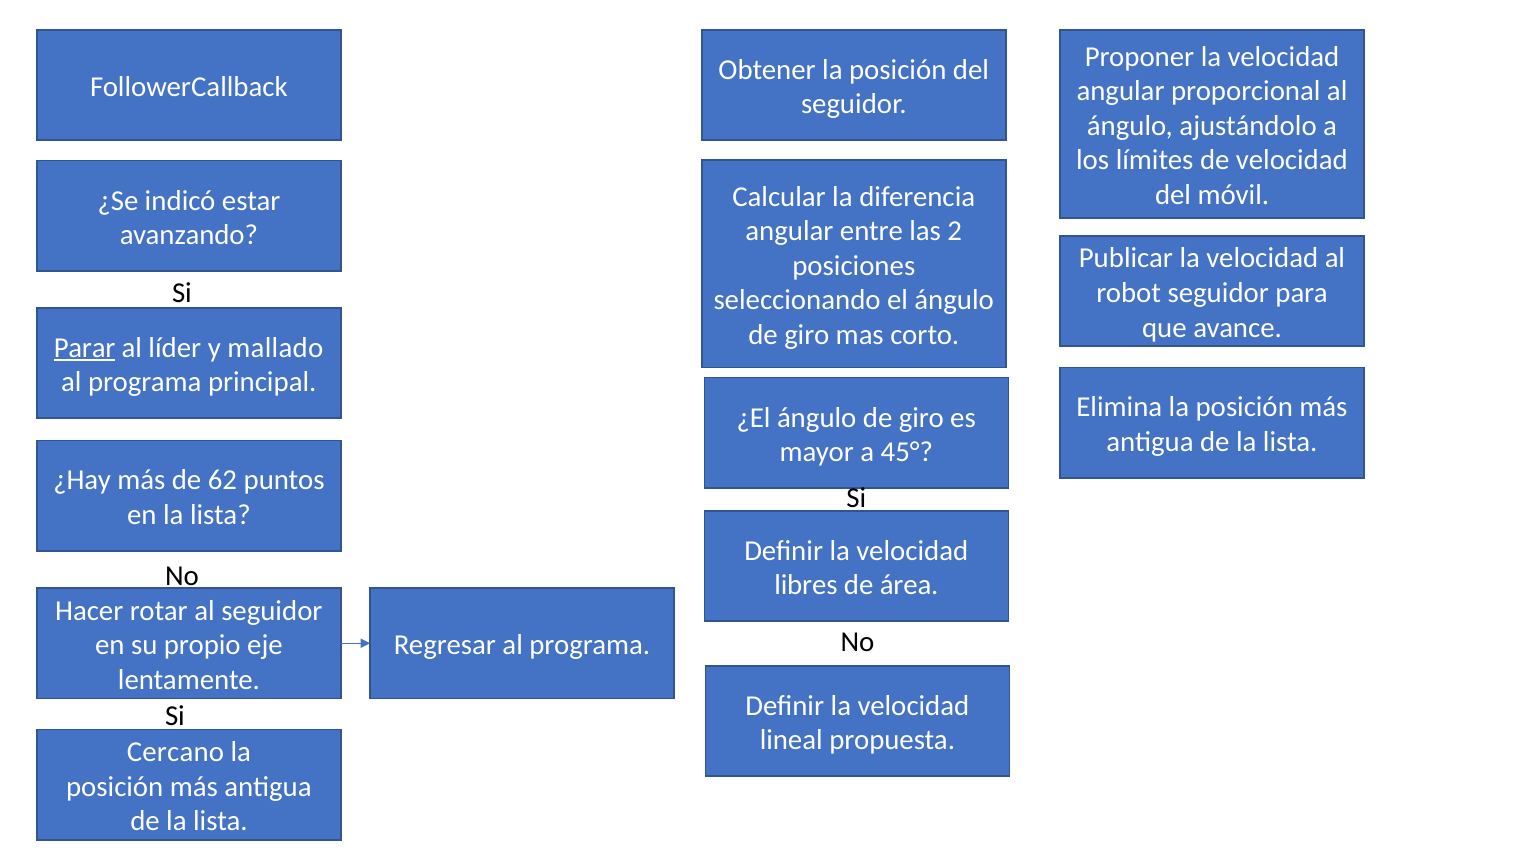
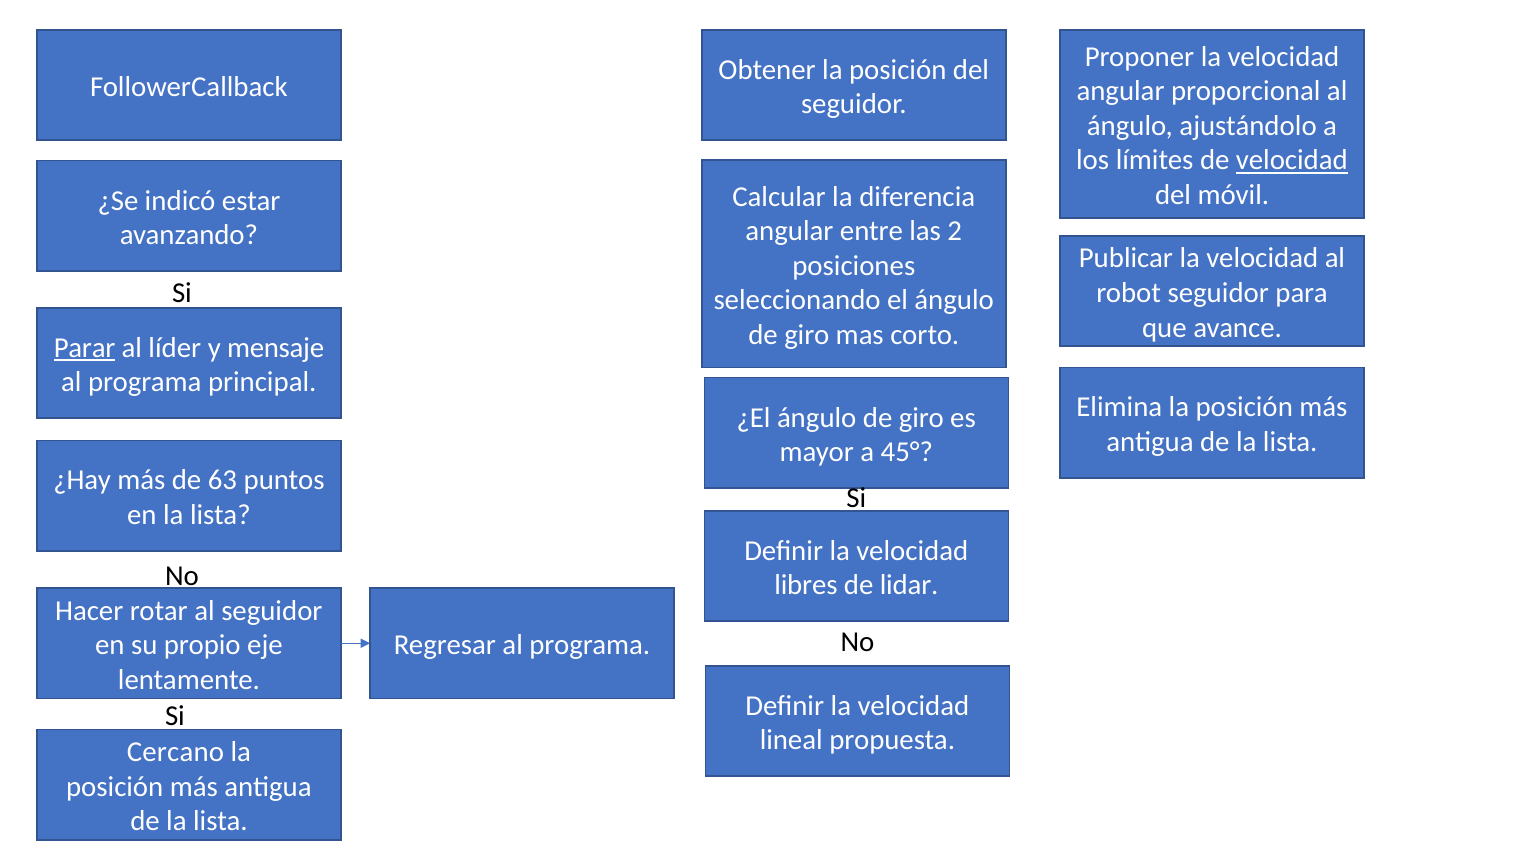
velocidad underline: none -> present (1292, 160)
mallado: mallado -> mensaje (276, 348)
62: 62 -> 63 (222, 480)
área: área -> lidar (909, 585)
